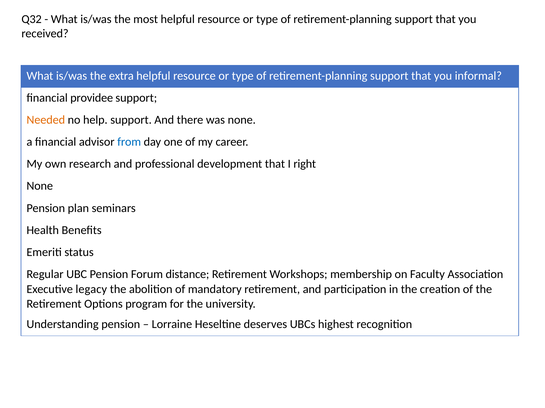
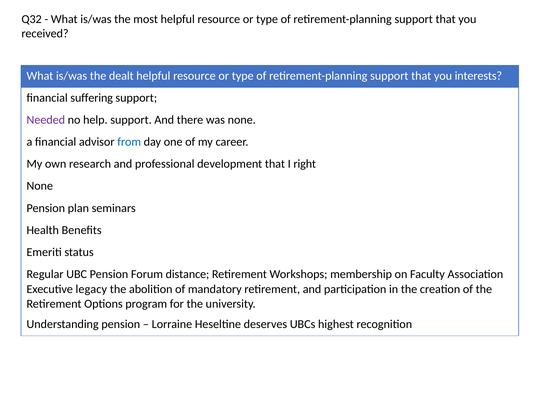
extra: extra -> dealt (121, 76)
informal: informal -> interests (478, 76)
providee: providee -> suffering (92, 98)
Needed colour: orange -> purple (46, 120)
